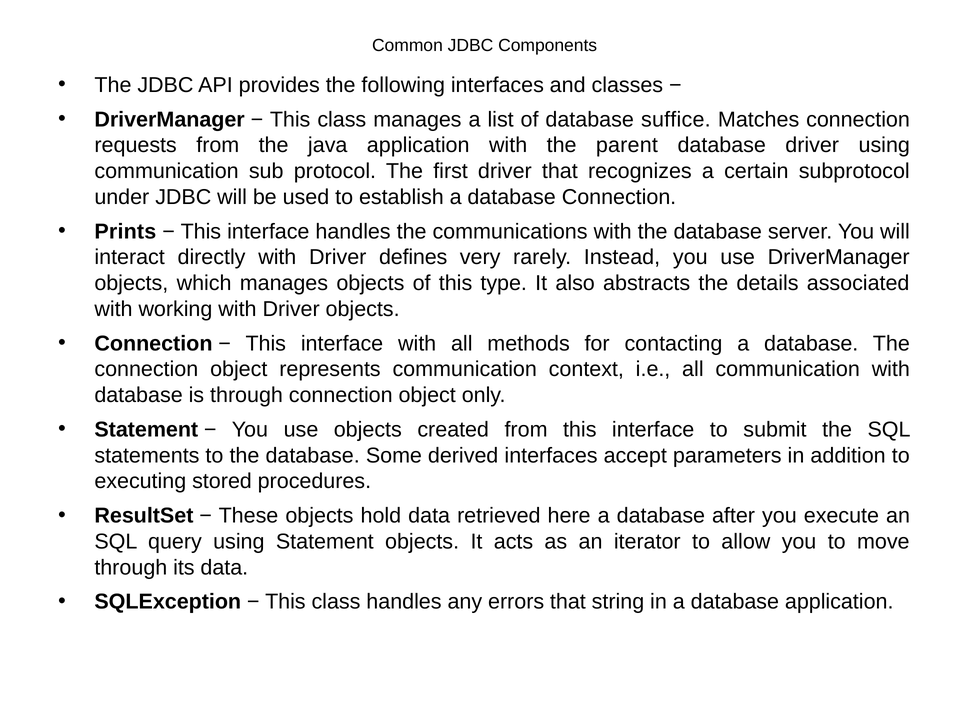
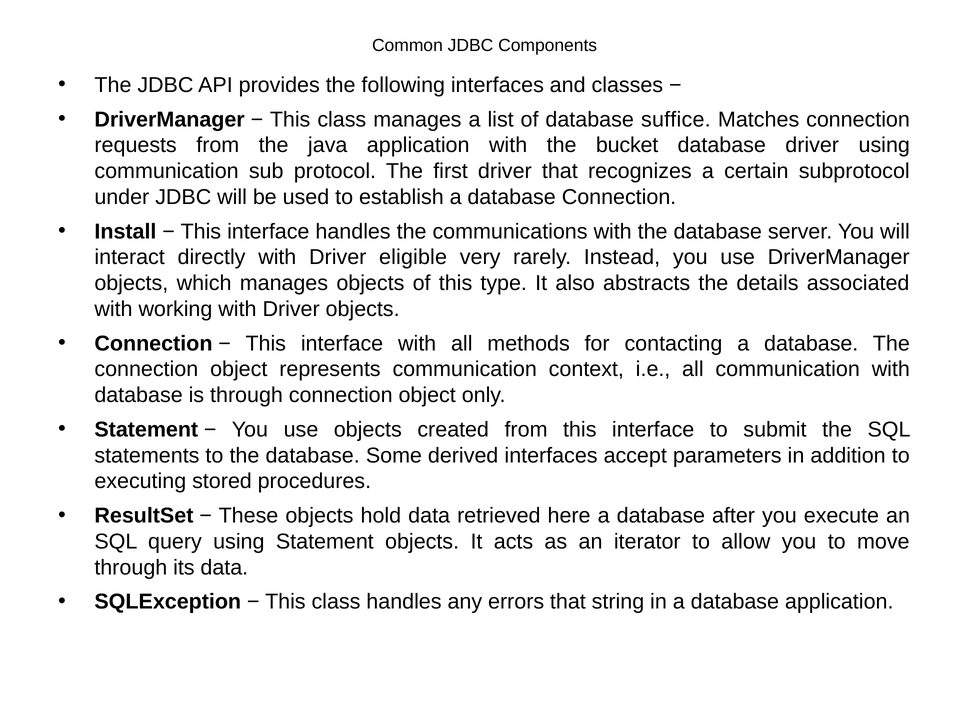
parent: parent -> bucket (627, 145)
Prints: Prints -> Install (125, 231)
defines: defines -> eligible (413, 257)
